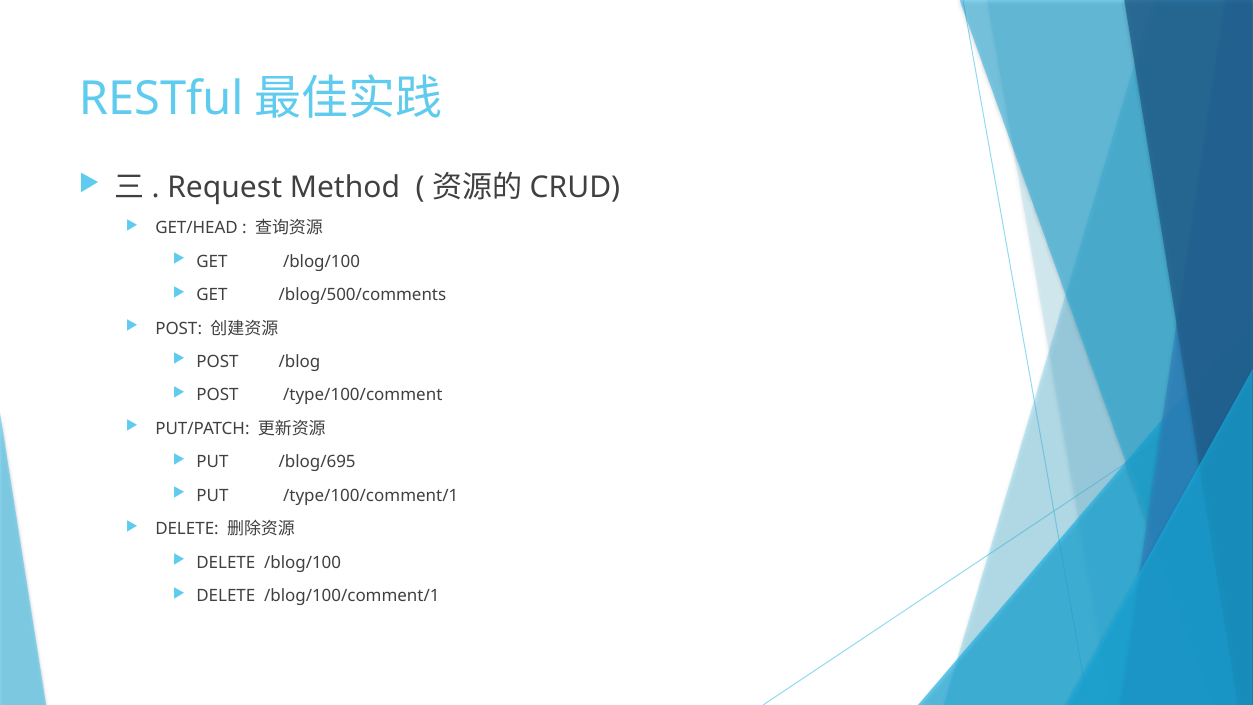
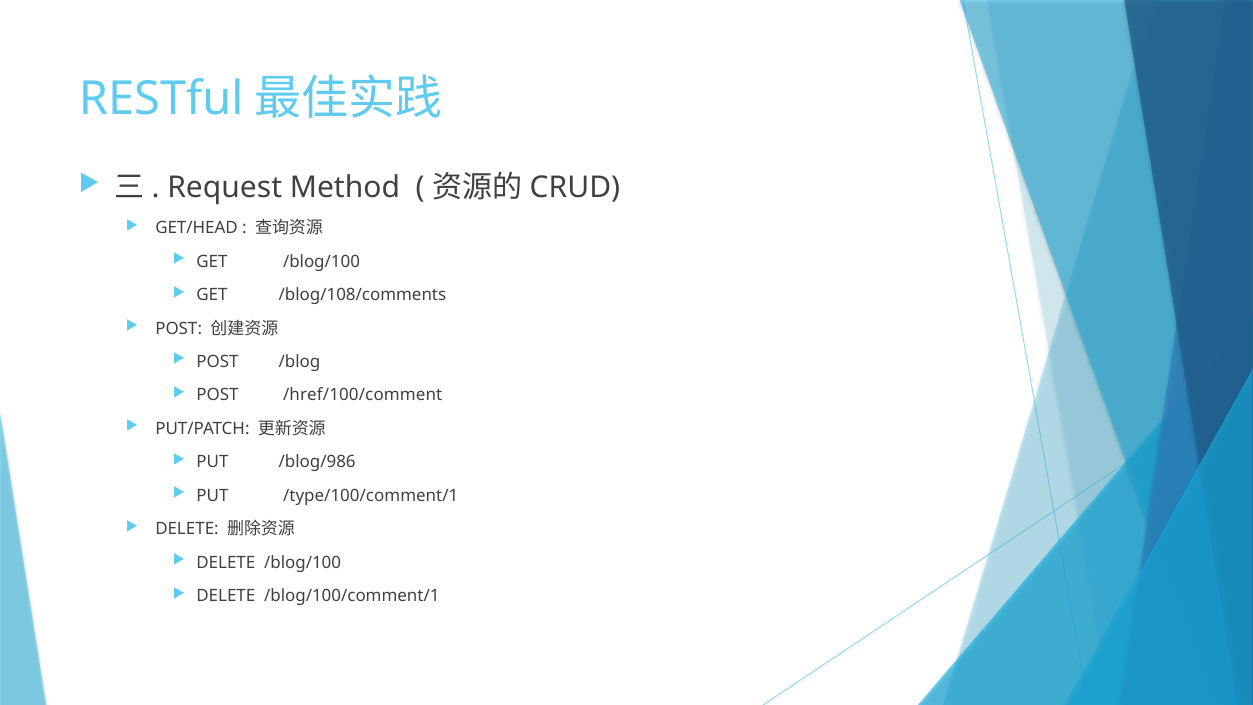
/blog/500/comments: /blog/500/comments -> /blog/108/comments (362, 295)
/type/100/comment: /type/100/comment -> /href/100/comment (363, 395)
/blog/695: /blog/695 -> /blog/986 (317, 462)
